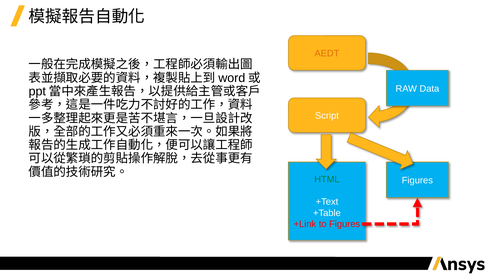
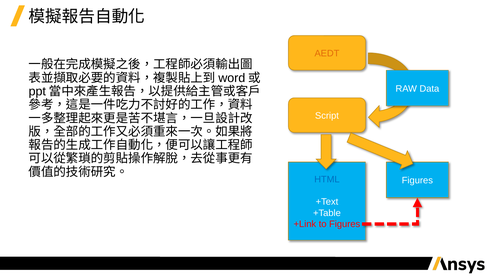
HTML colour: green -> blue (327, 179)
